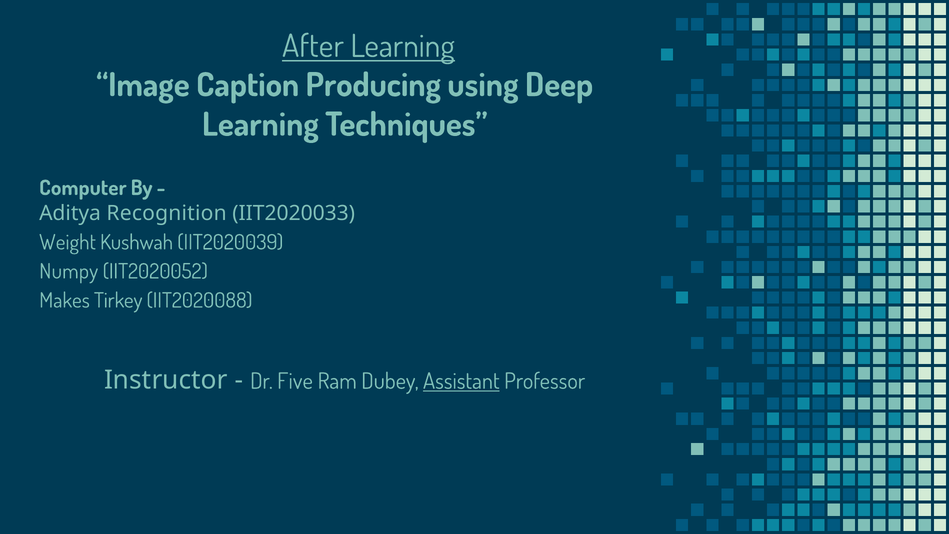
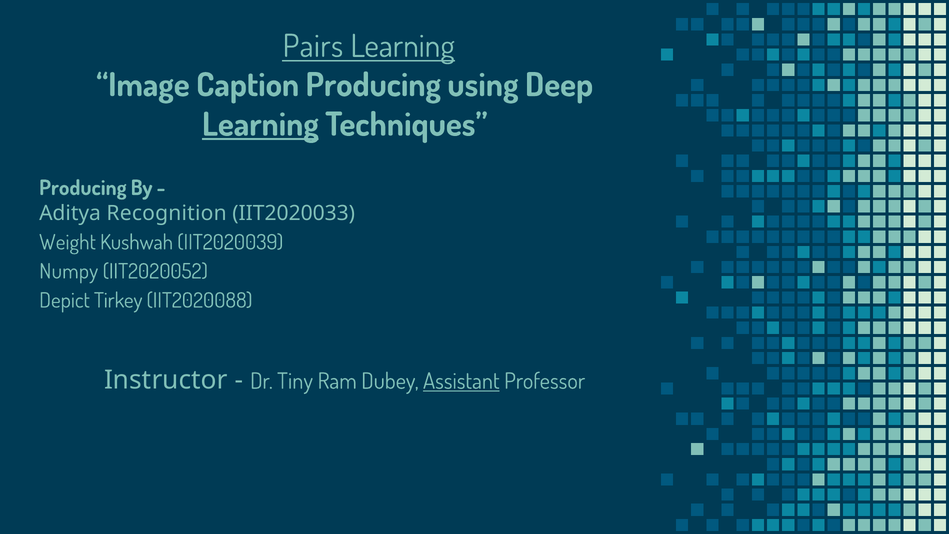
After: After -> Pairs (313, 46)
Learning underline: none -> present (260, 125)
Computer: Computer -> Producing (83, 188)
Makes: Makes -> Depict (64, 301)
Five: Five -> Tiny (295, 381)
